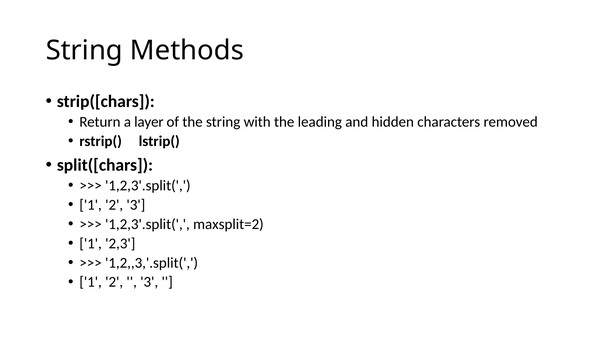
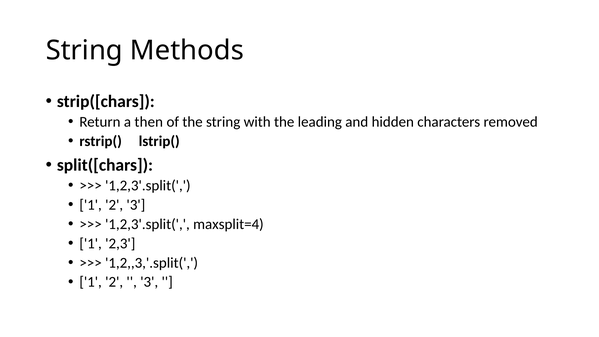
layer: layer -> then (149, 122)
maxsplit=2: maxsplit=2 -> maxsplit=4 (228, 224)
